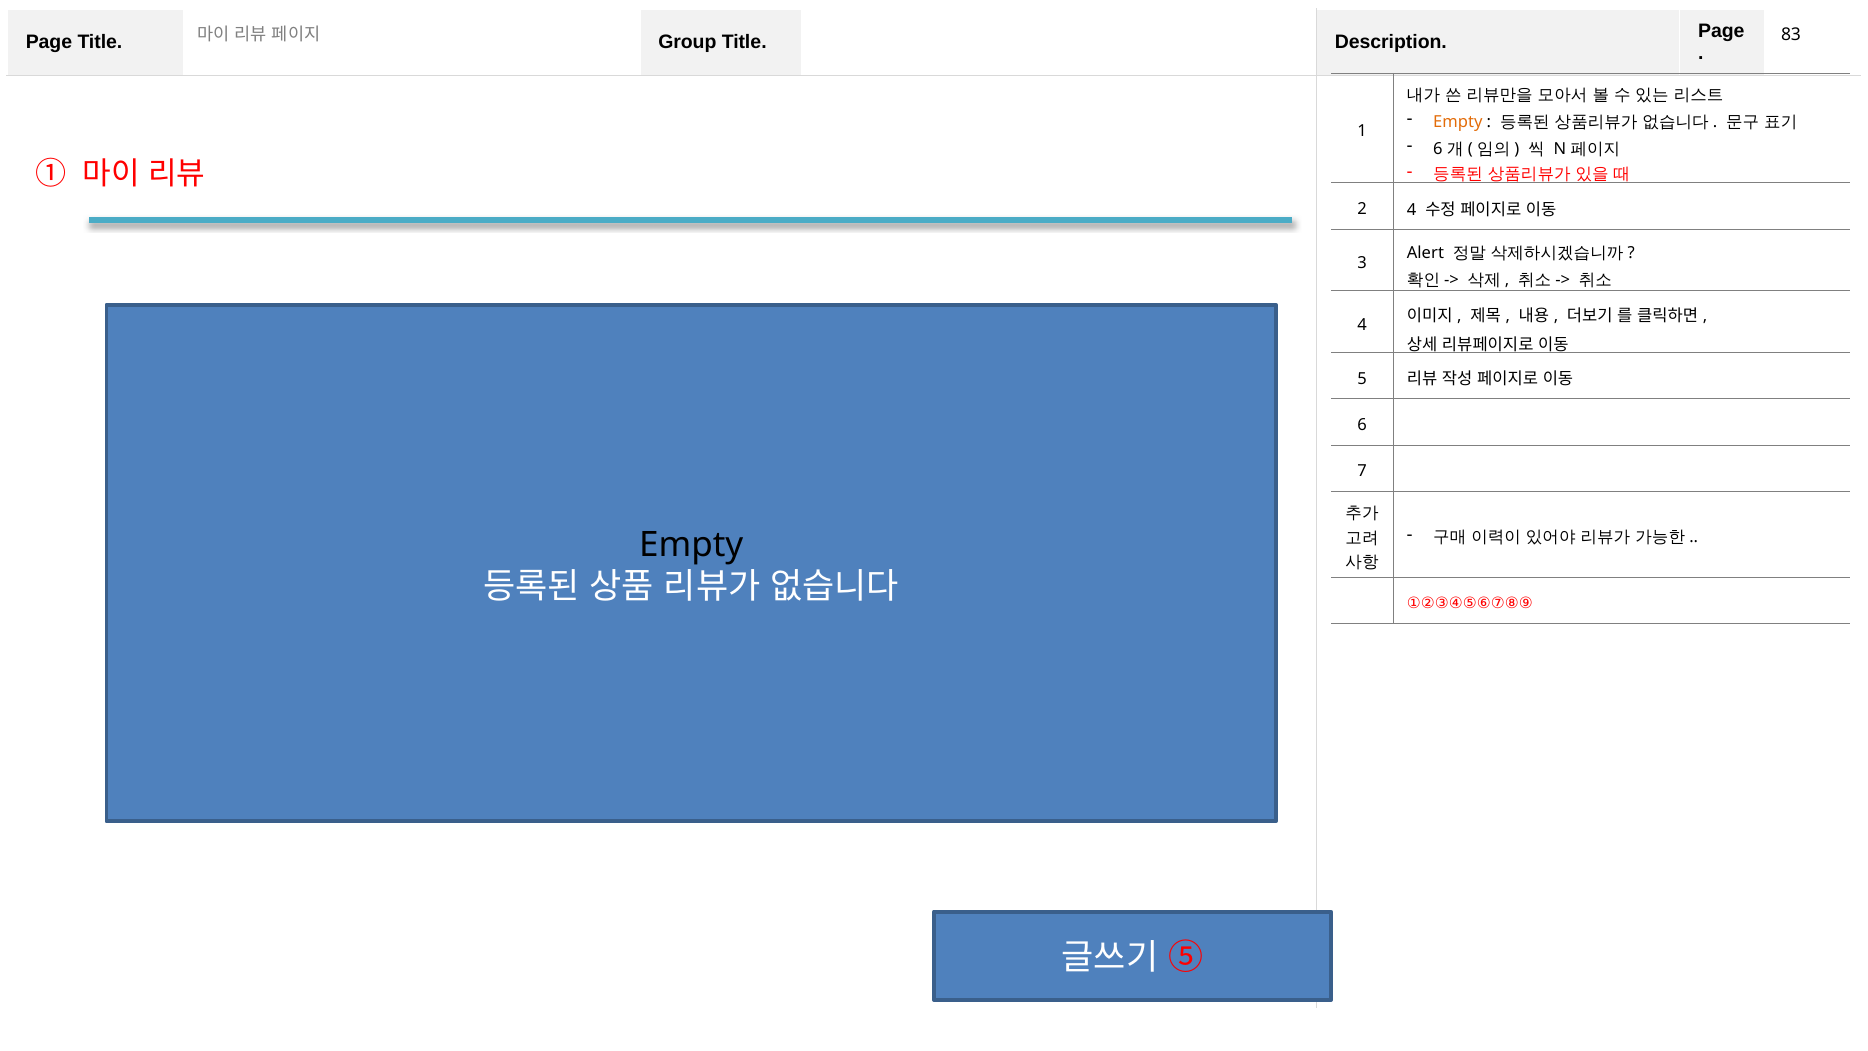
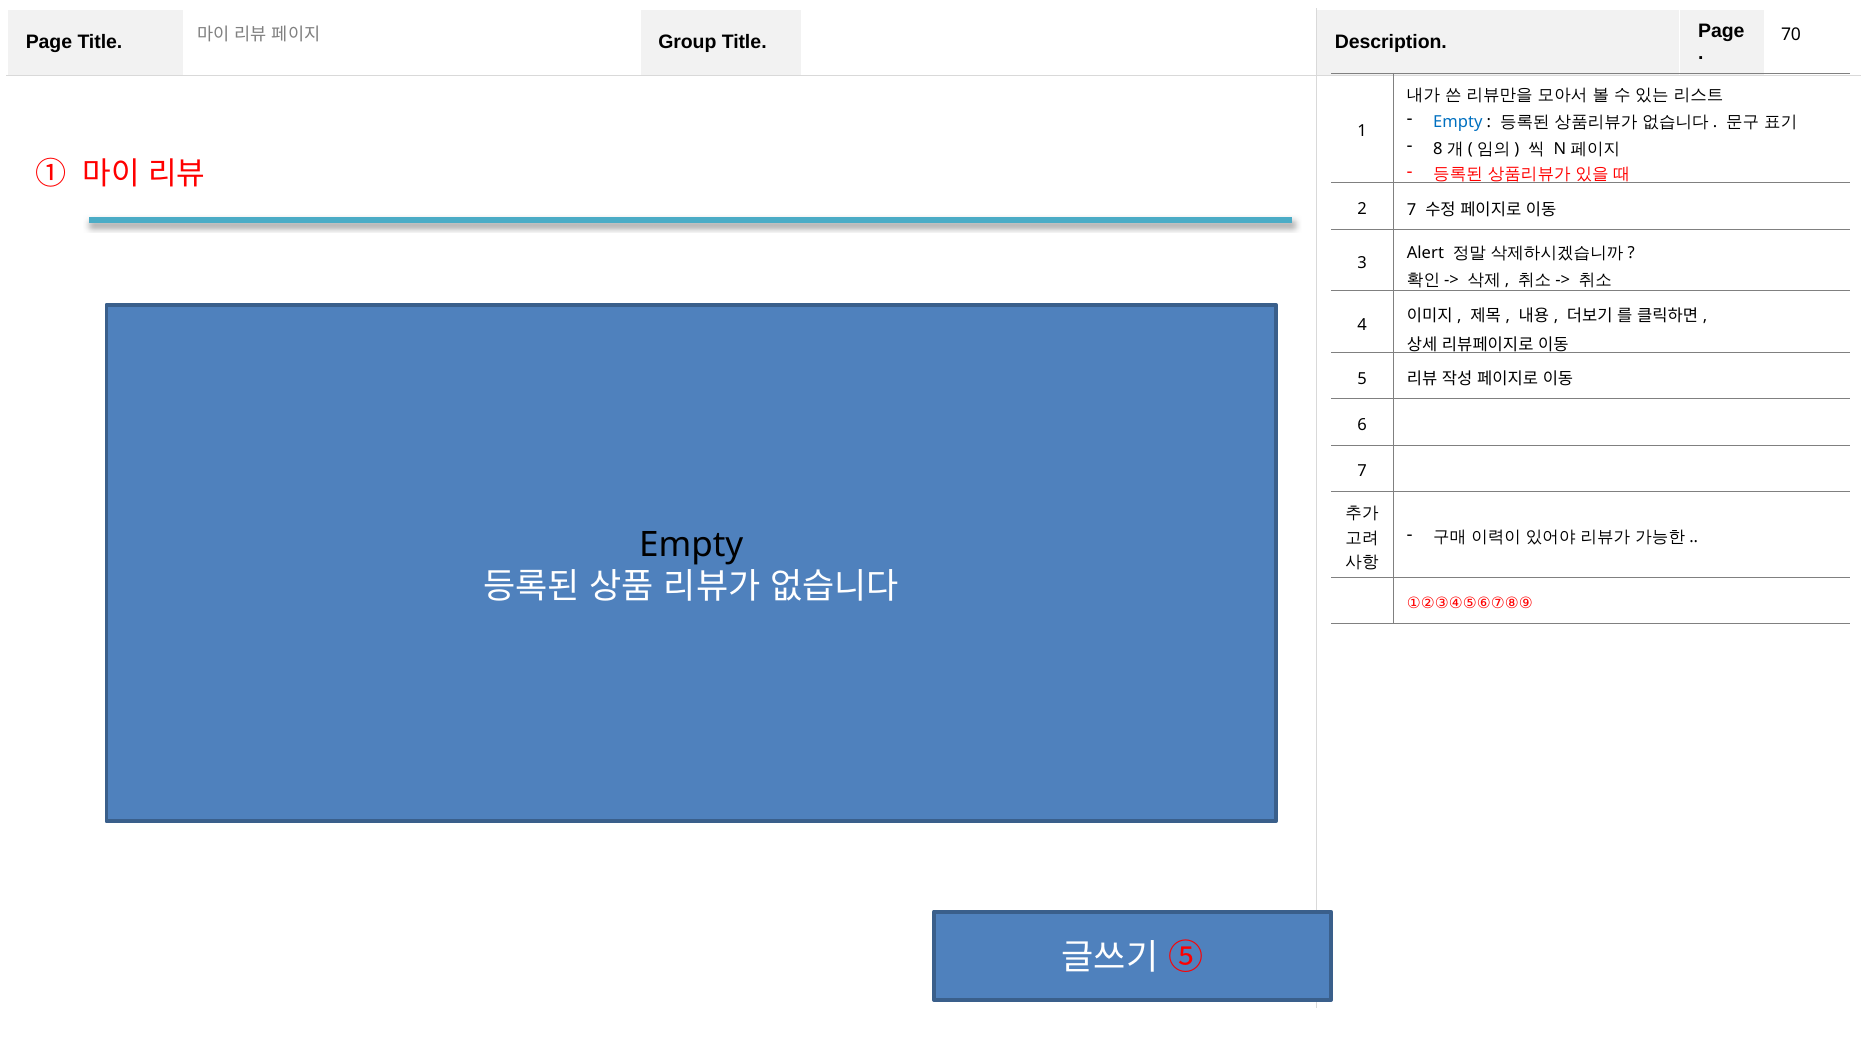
83: 83 -> 70 (1791, 35)
Empty colour: orange -> blue (1458, 122)
6: 6 -> 8 (1438, 149)
2 4: 4 -> 7 (1412, 210)
